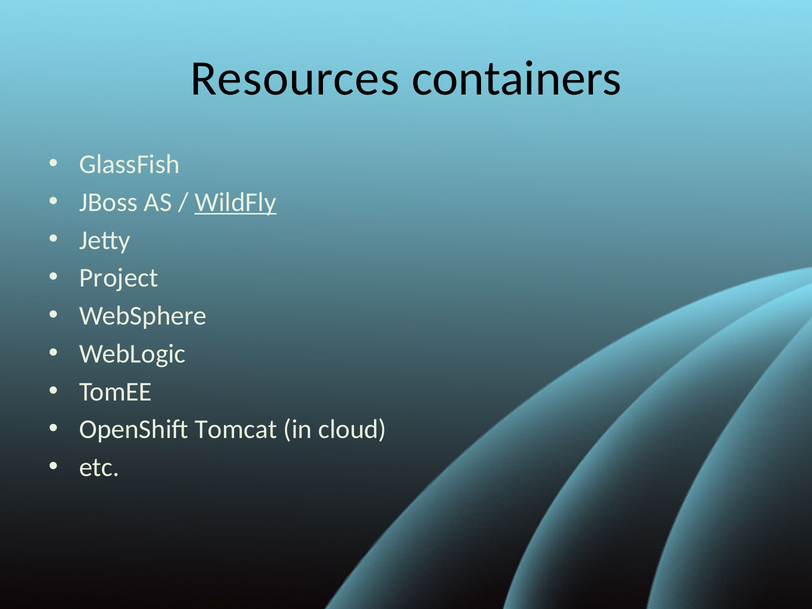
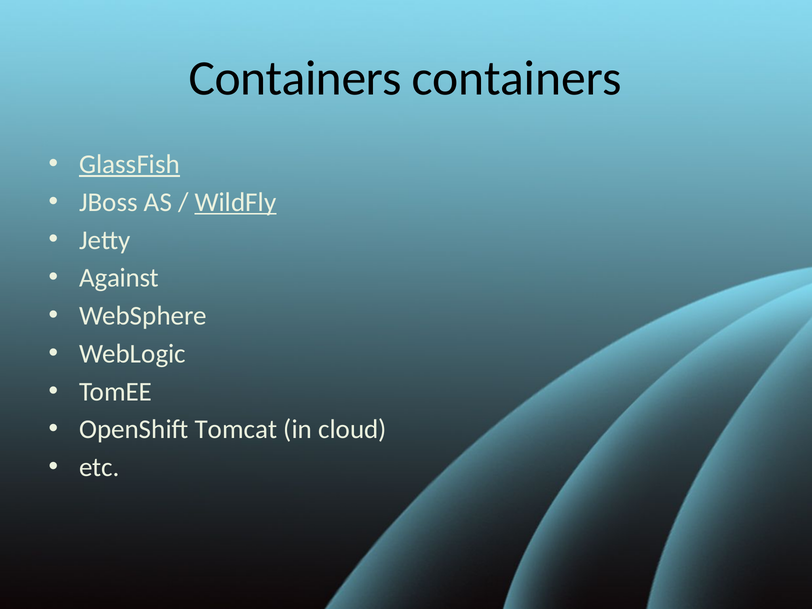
Resources: Resources -> Containers (295, 79)
GlassFish underline: none -> present (130, 164)
Project: Project -> Against (119, 278)
